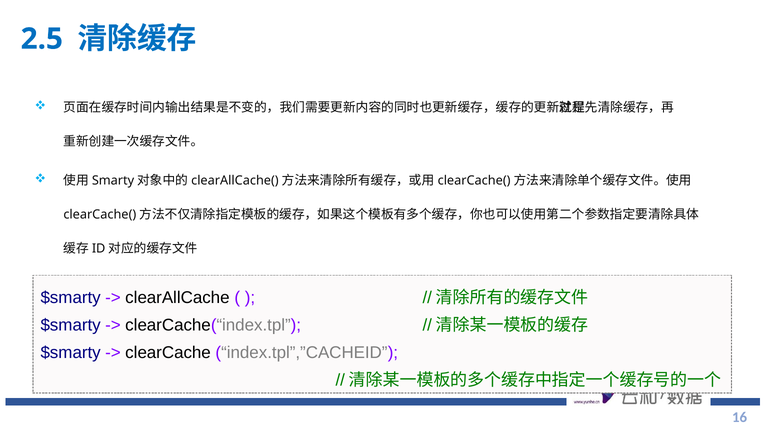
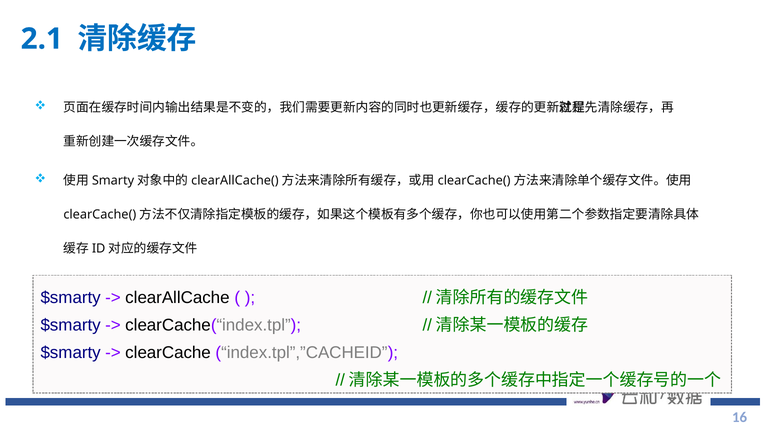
2.5: 2.5 -> 2.1 (42, 39)
